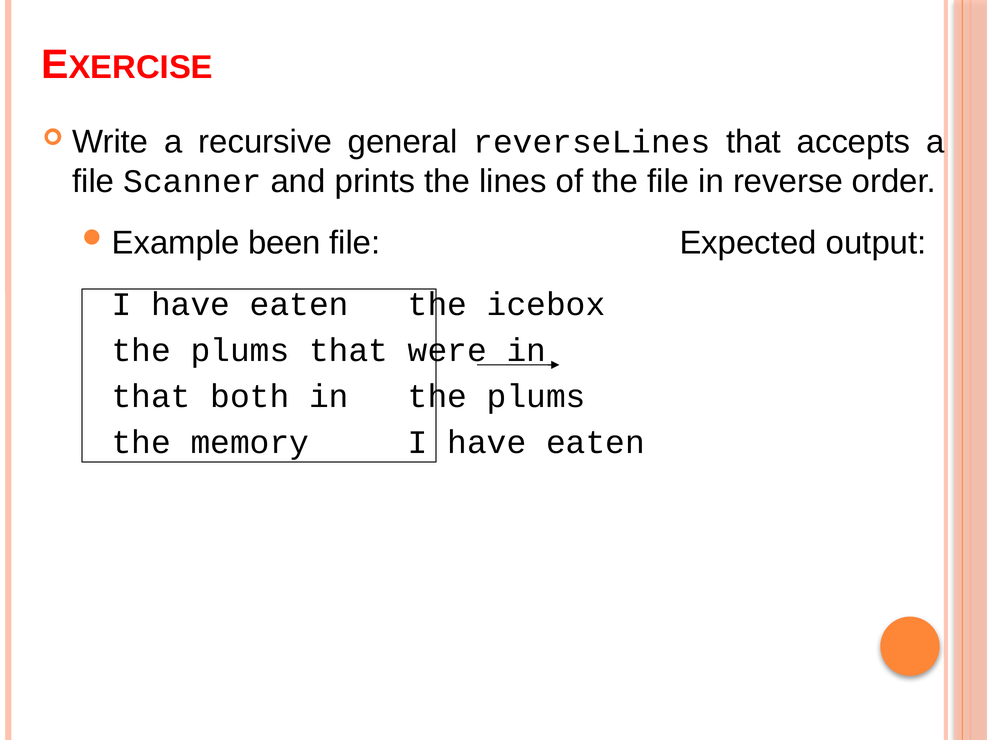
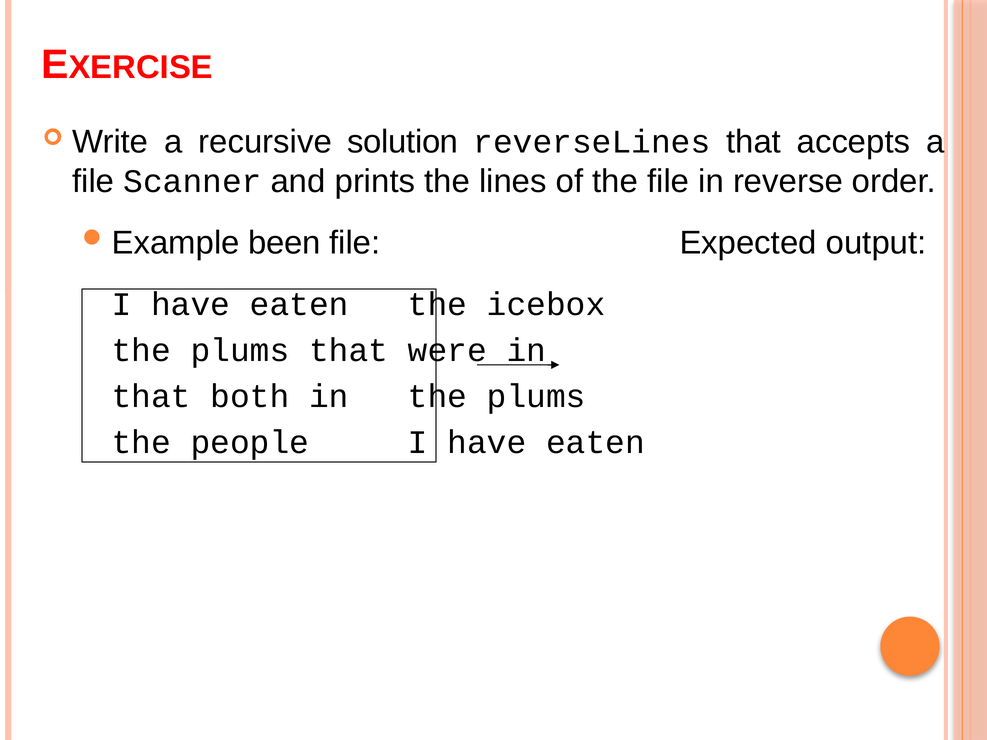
general: general -> solution (403, 142)
memory: memory -> people (250, 443)
